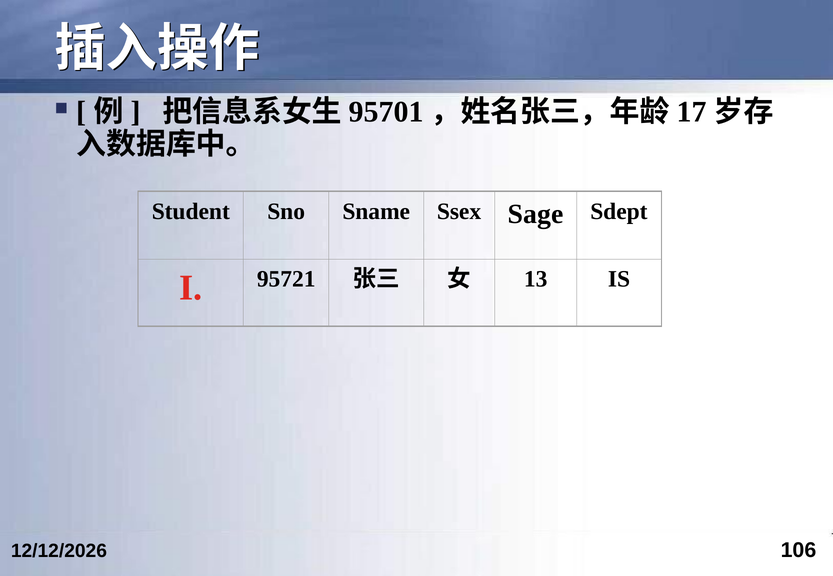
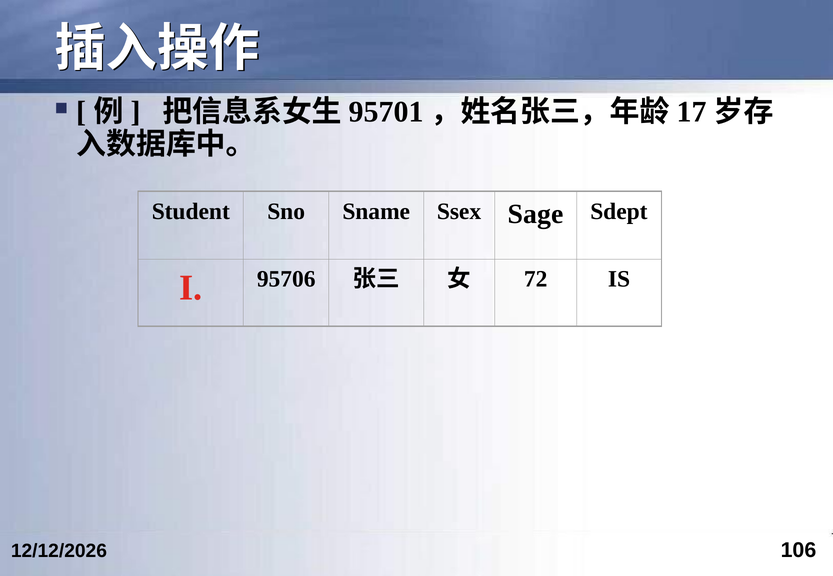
95721: 95721 -> 95706 (286, 279)
13: 13 -> 72 (536, 279)
